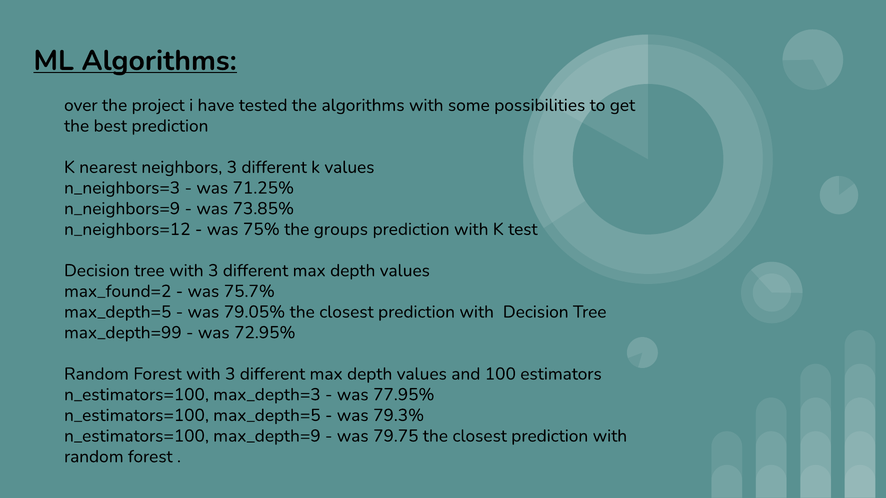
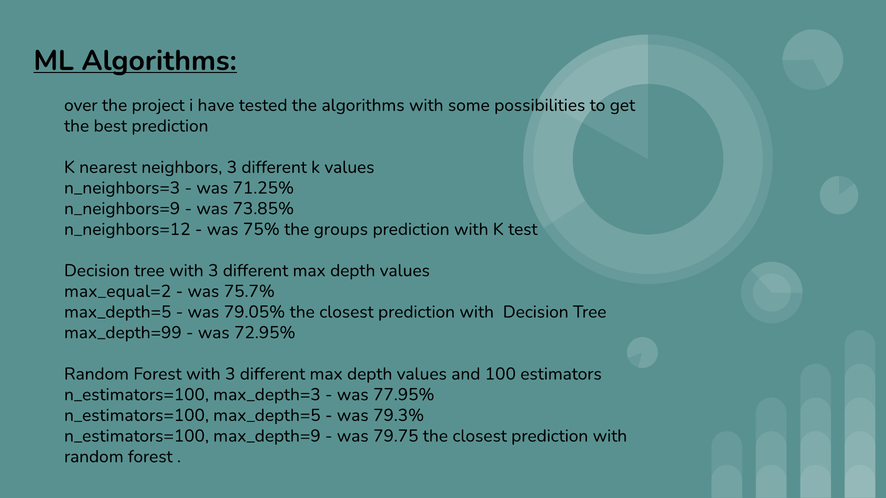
max_found=2: max_found=2 -> max_equal=2 (118, 291)
